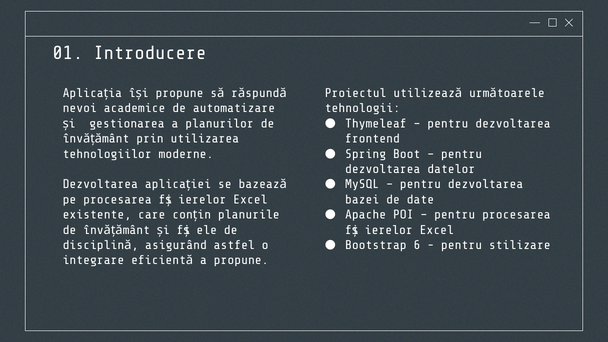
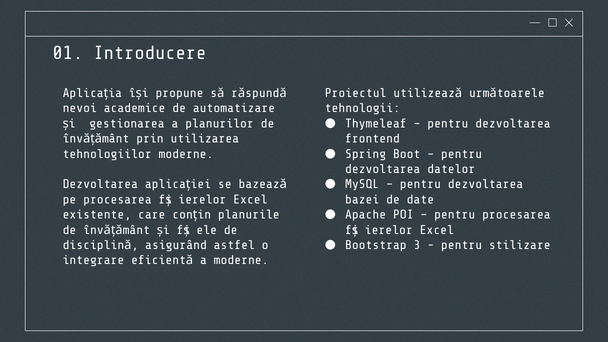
6: 6 -> 3 (417, 245)
a propune: propune -> moderne (241, 260)
